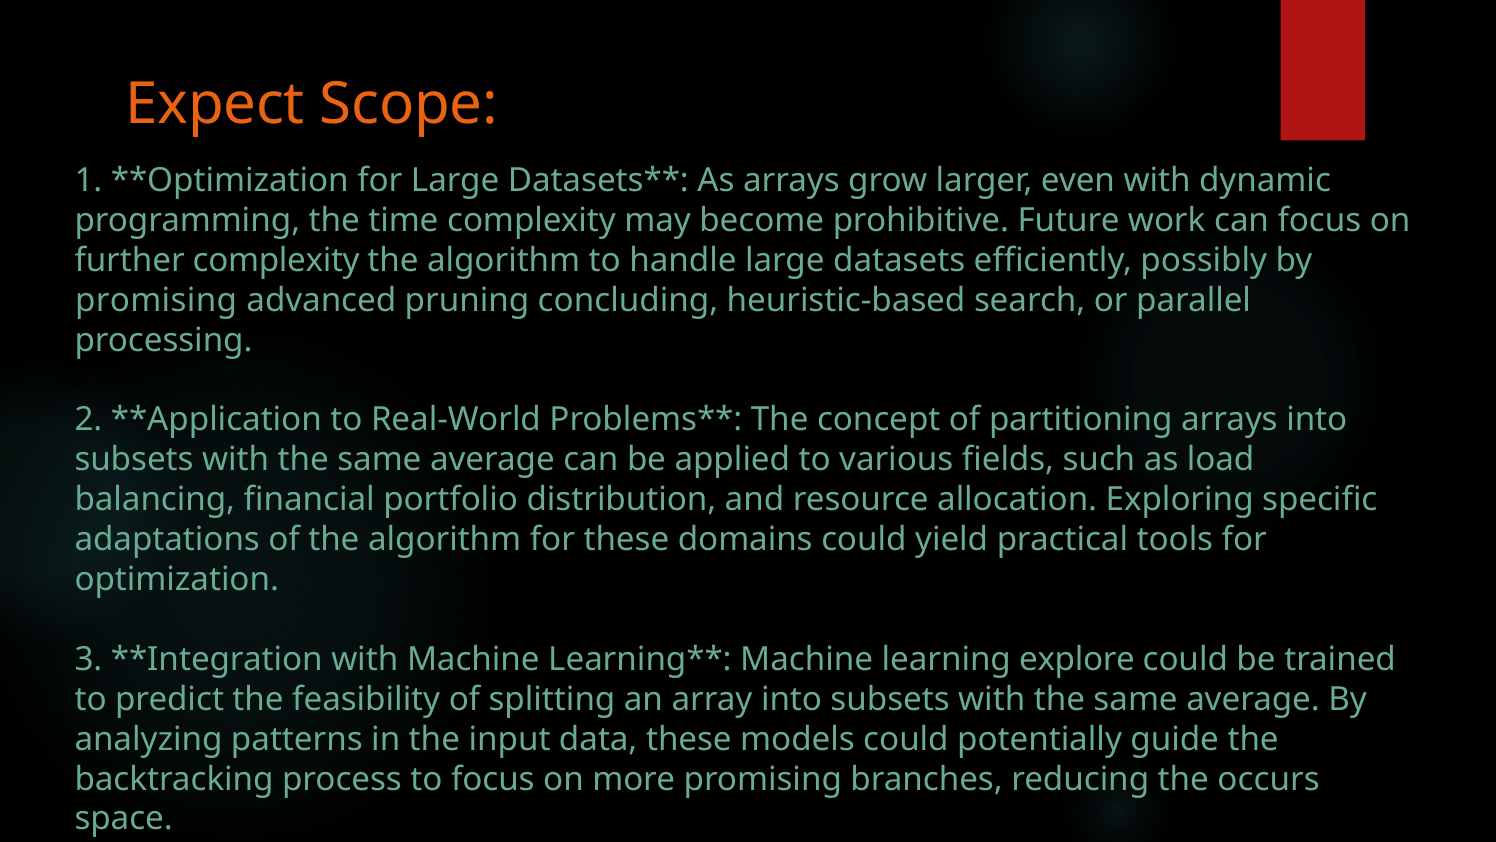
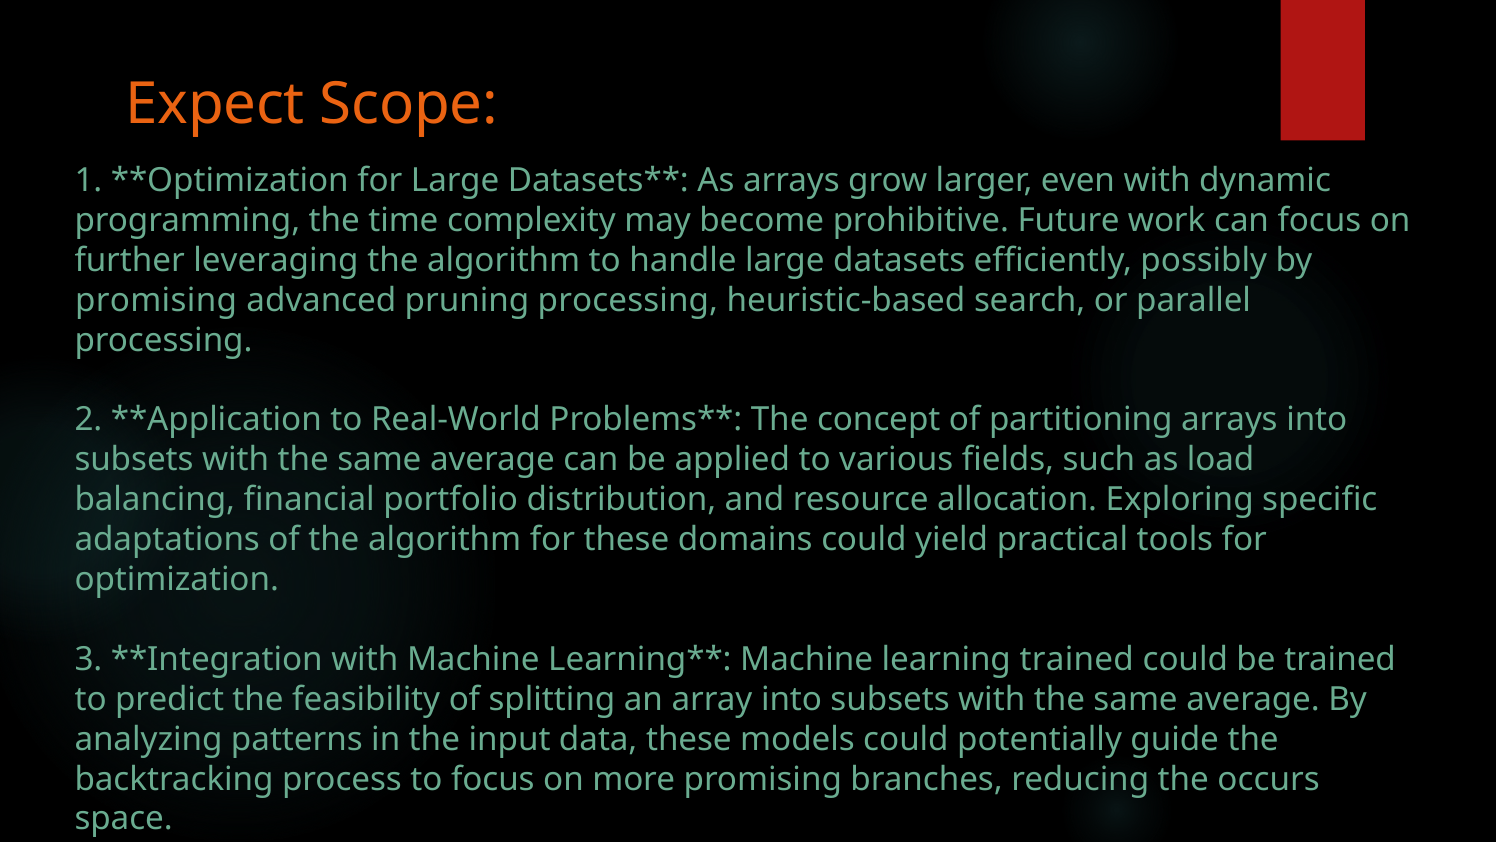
further complexity: complexity -> leveraging (276, 260)
pruning concluding: concluding -> processing (628, 300)
learning explore: explore -> trained (1077, 659)
